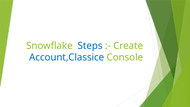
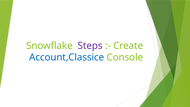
Steps colour: blue -> purple (90, 46)
